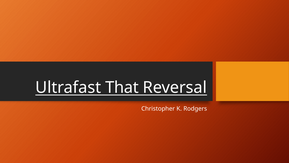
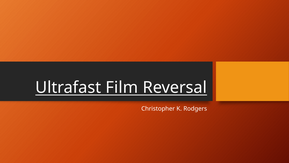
That: That -> Film (122, 87)
